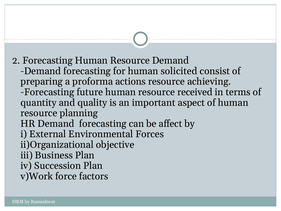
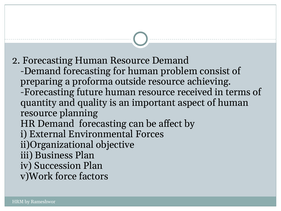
solicited: solicited -> problem (179, 71)
actions: actions -> outside (131, 81)
